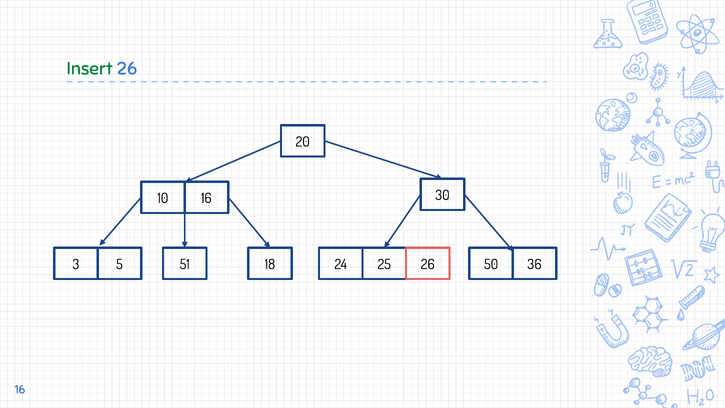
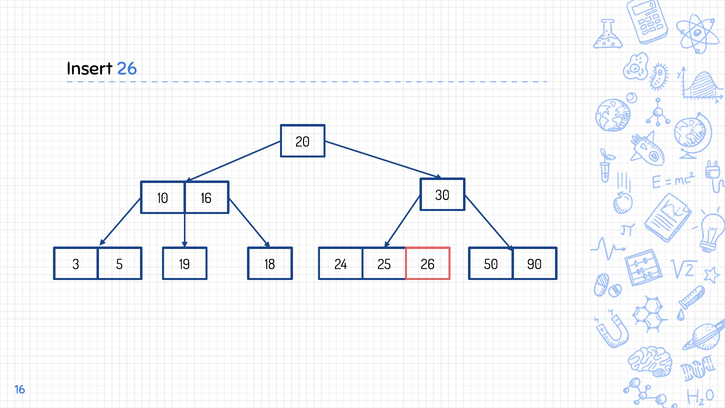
Insert colour: green -> black (90, 69)
51: 51 -> 19 (185, 264)
36: 36 -> 90 (535, 264)
